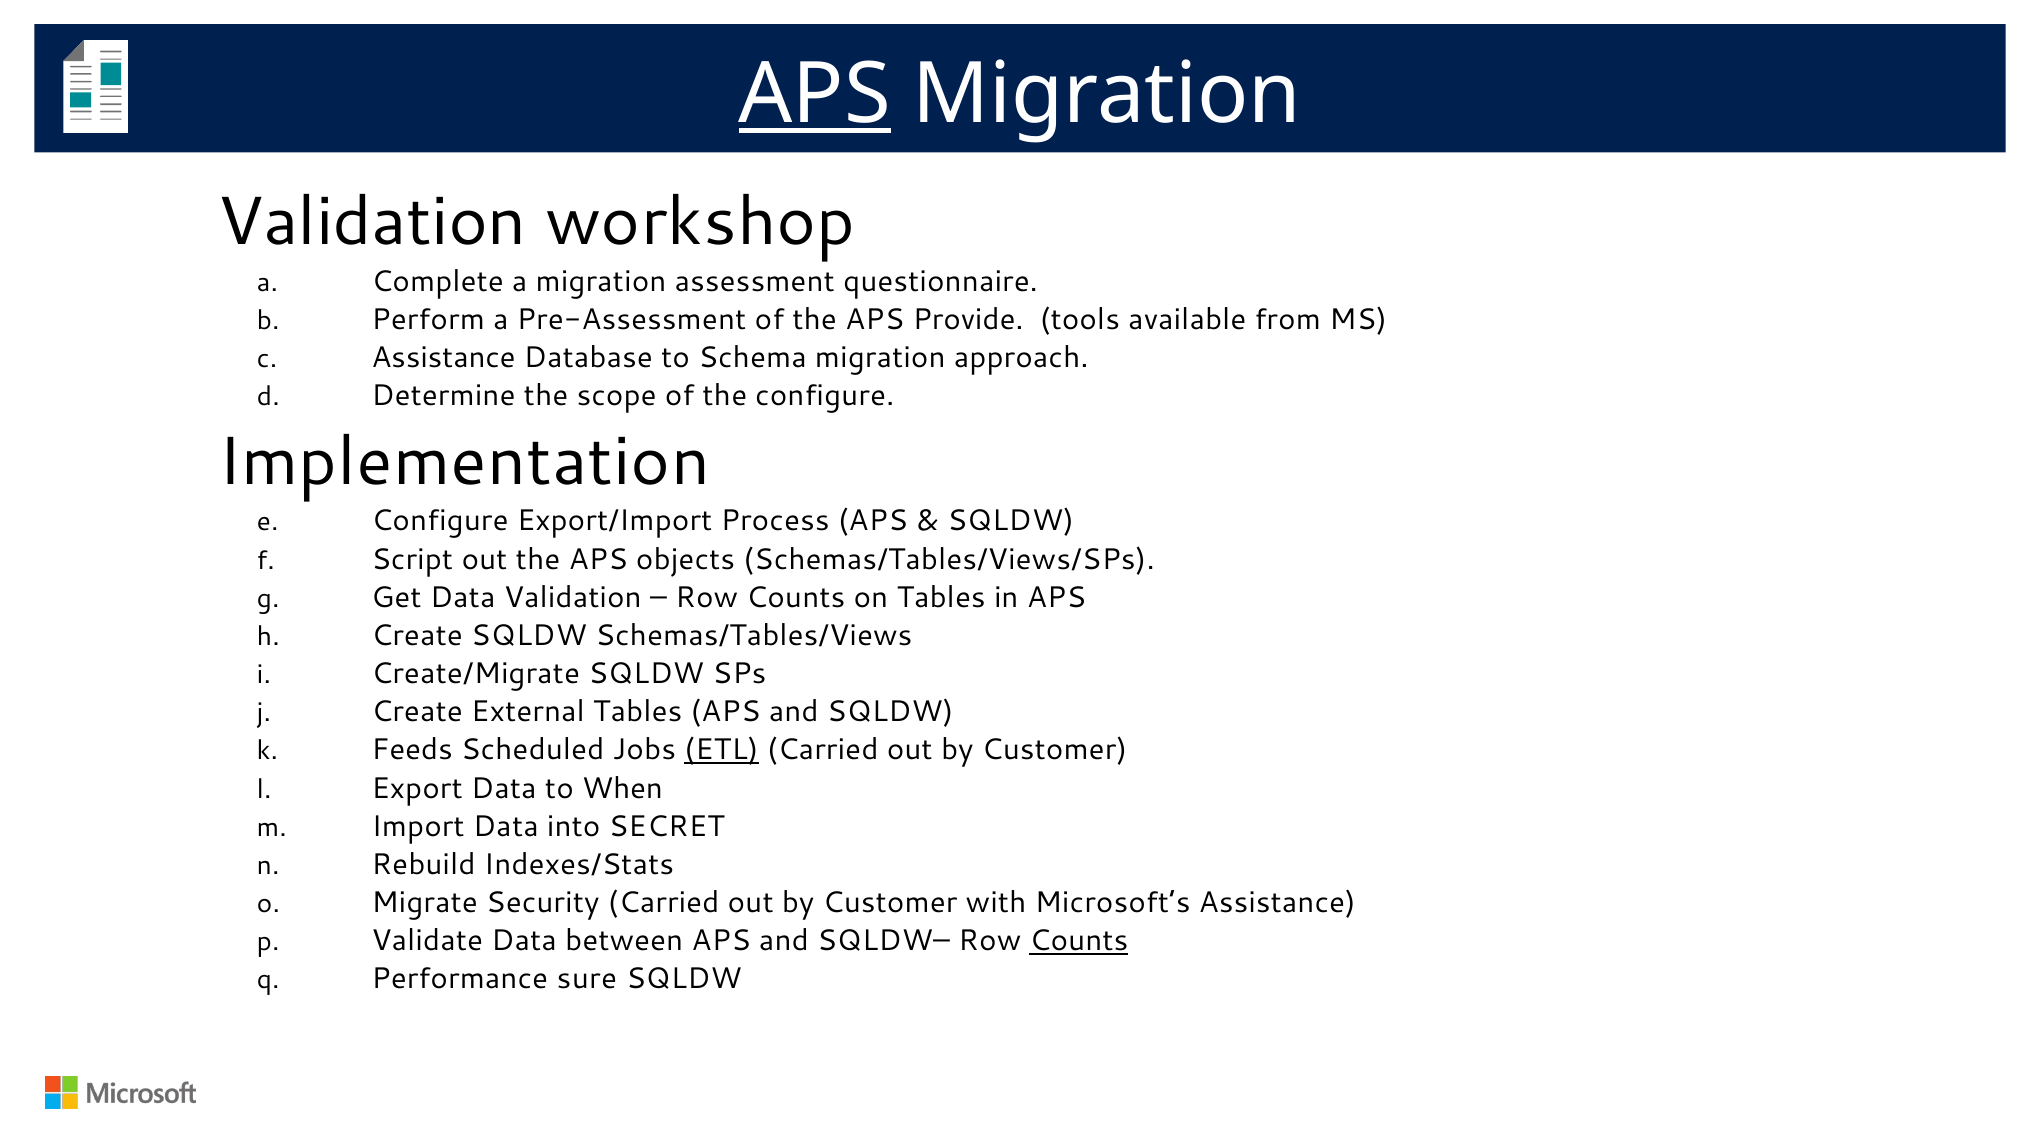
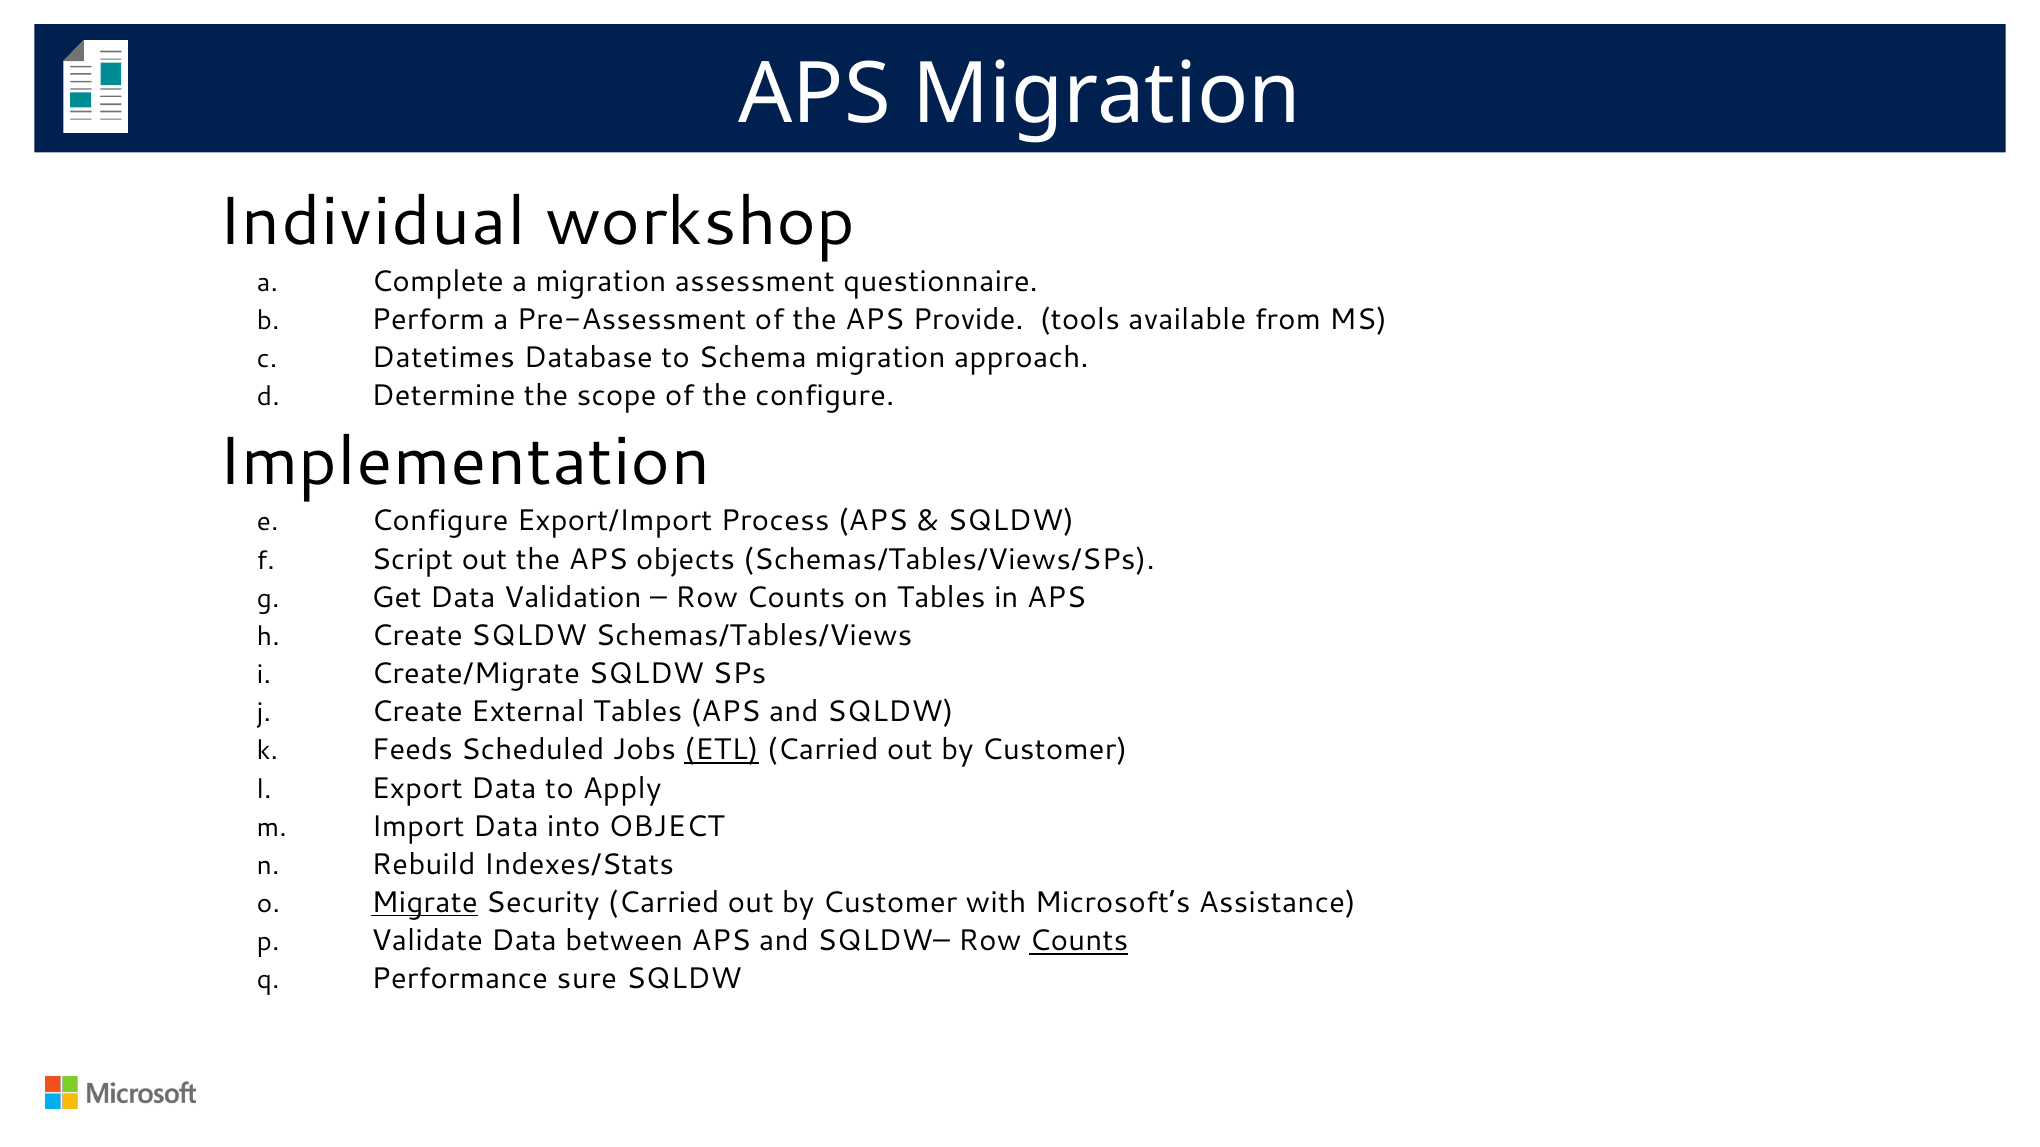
APS underline: present -> none (815, 94)
Validation: Validation -> Individual (371, 222)
Assistance: Assistance -> Datetimes (443, 358)
When: When -> Apply (622, 789)
SECRET: SECRET -> OBJECT (667, 827)
Migrate underline: none -> present (425, 903)
